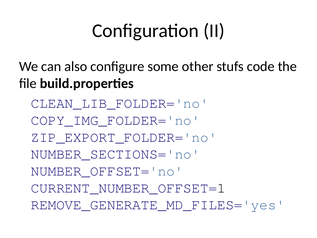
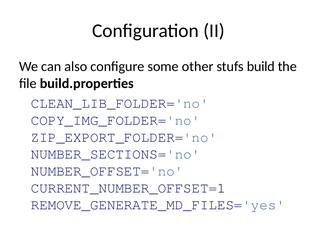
code: code -> build (261, 67)
